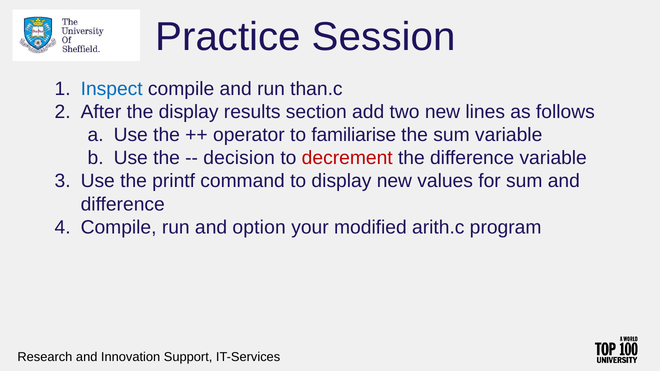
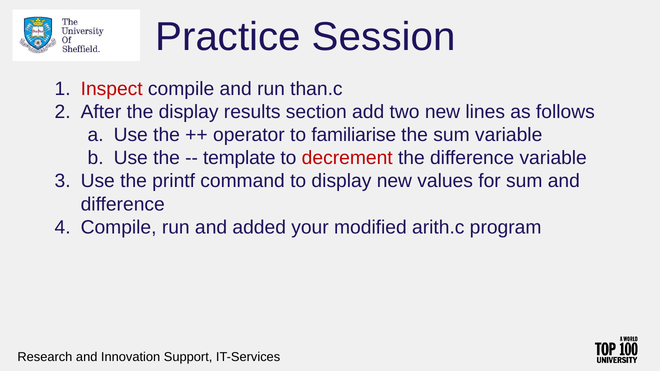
Inspect colour: blue -> red (112, 89)
decision: decision -> template (239, 158)
option: option -> added (259, 227)
